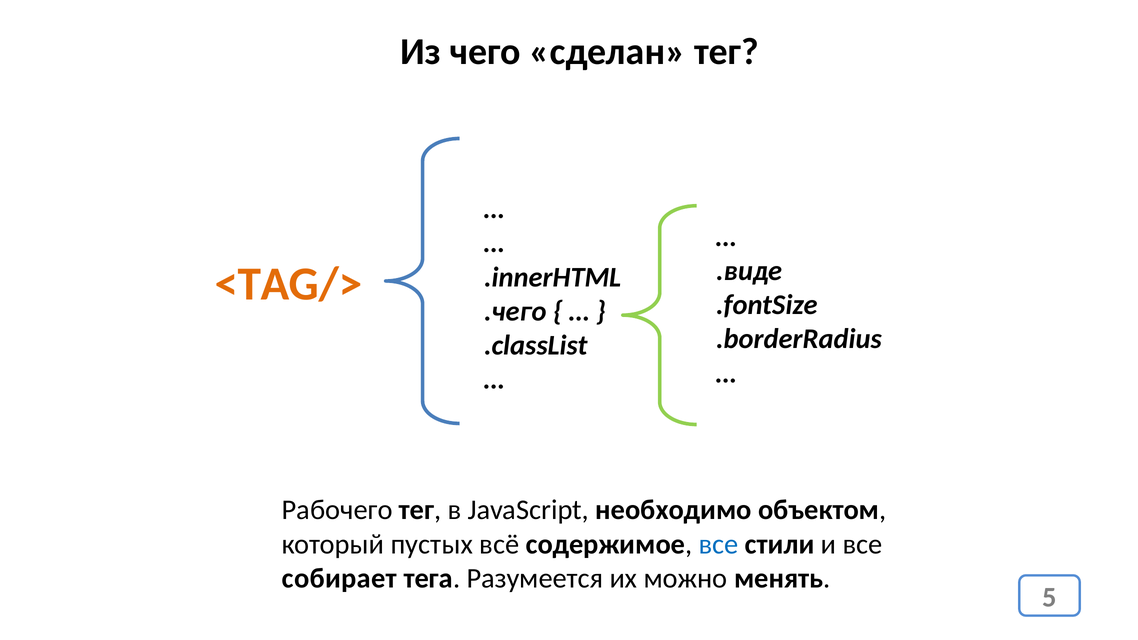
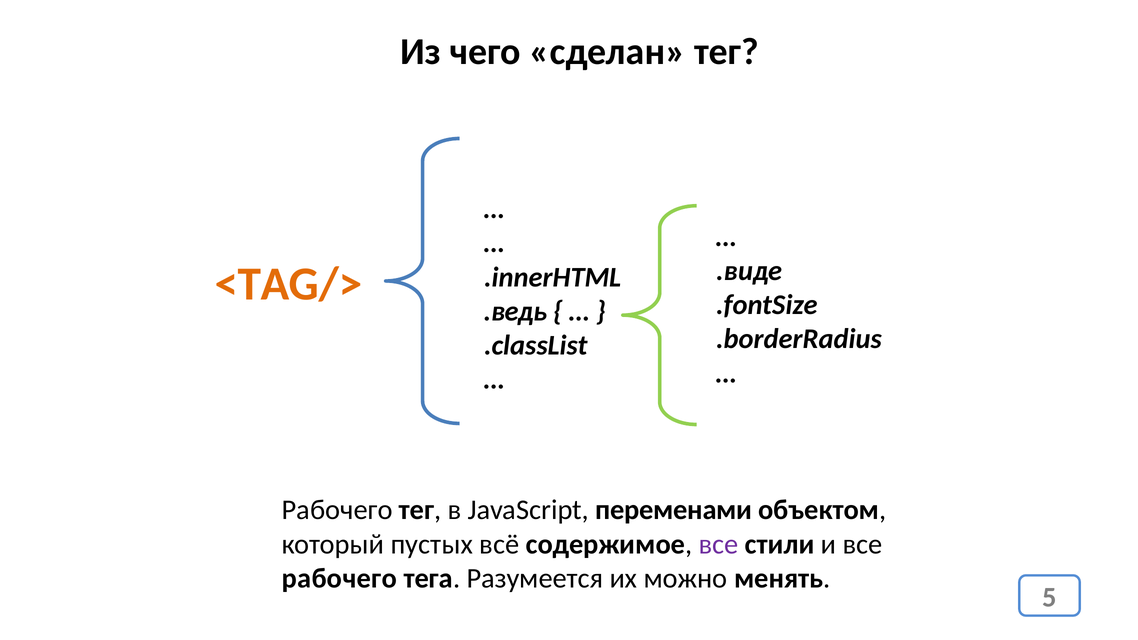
.чего: .чего -> .ведь (516, 311)
необходимо: необходимо -> переменами (674, 510)
все colour: blue -> purple (719, 544)
собирает: собирает -> рабочего (339, 578)
